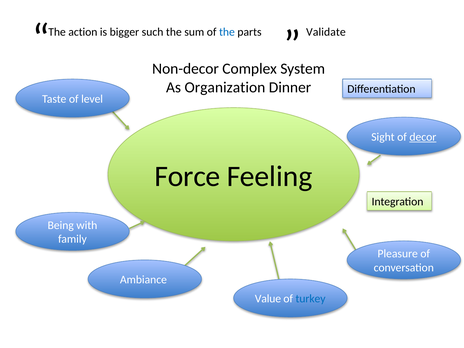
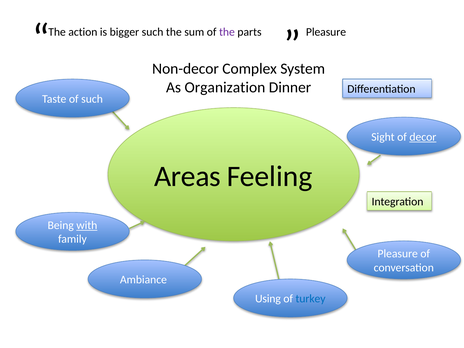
the colour: blue -> purple (227, 32)
parts Validate: Validate -> Pleasure (326, 32)
of level: level -> such (92, 99)
Force: Force -> Areas (187, 176)
with underline: none -> present (87, 225)
Value: Value -> Using (268, 299)
